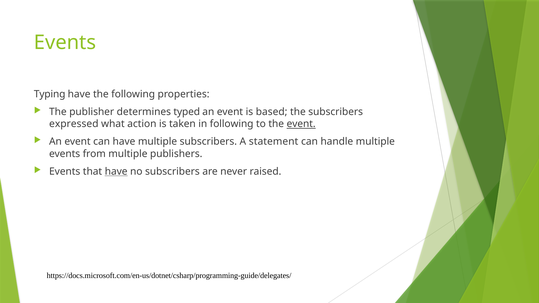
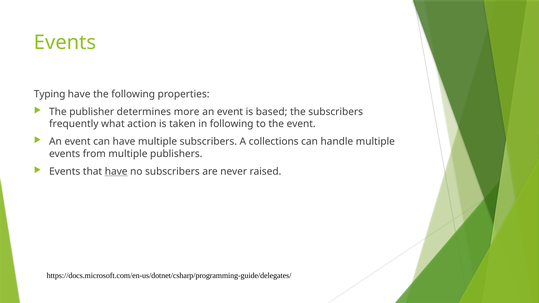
typed: typed -> more (187, 112)
expressed: expressed -> frequently (74, 124)
event underline: present -> none (301, 124)
statement: statement -> collections (274, 142)
